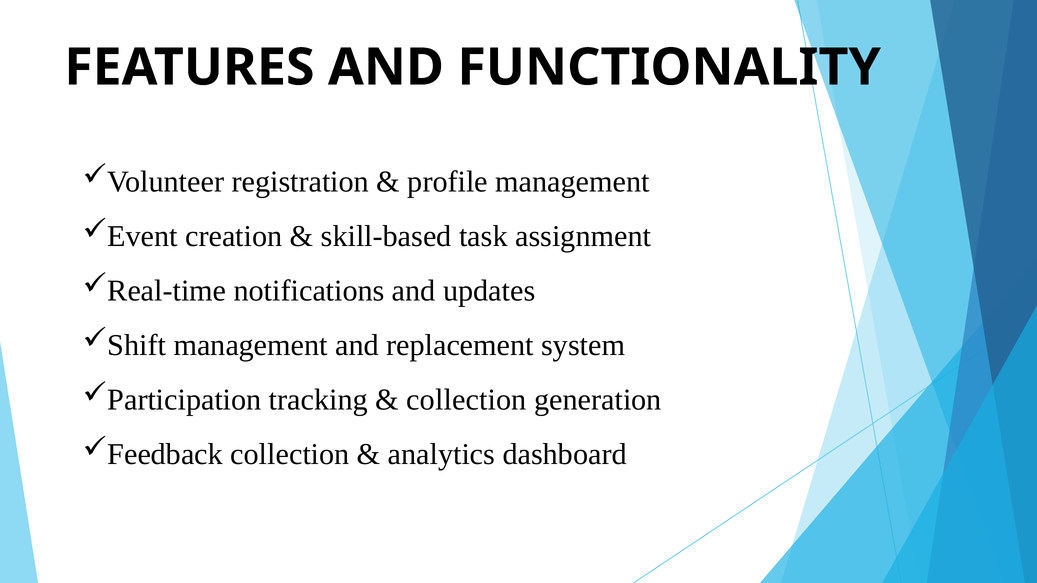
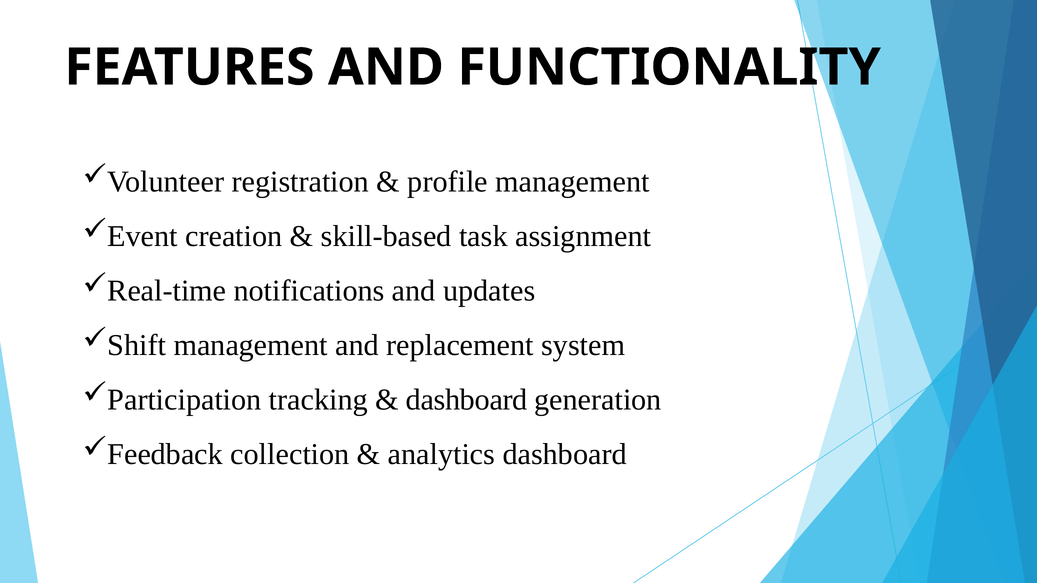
collection: collection -> dashboard (467, 400)
